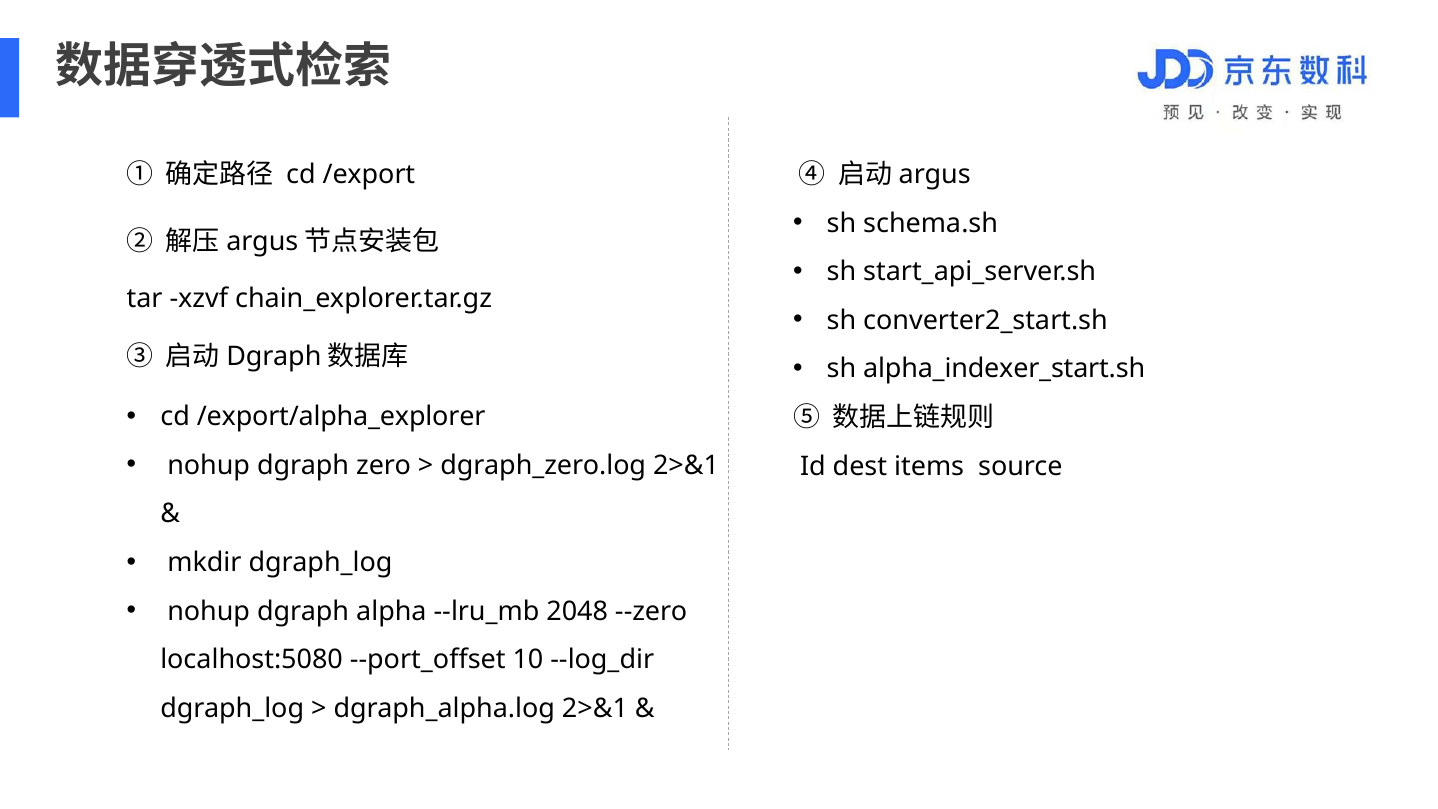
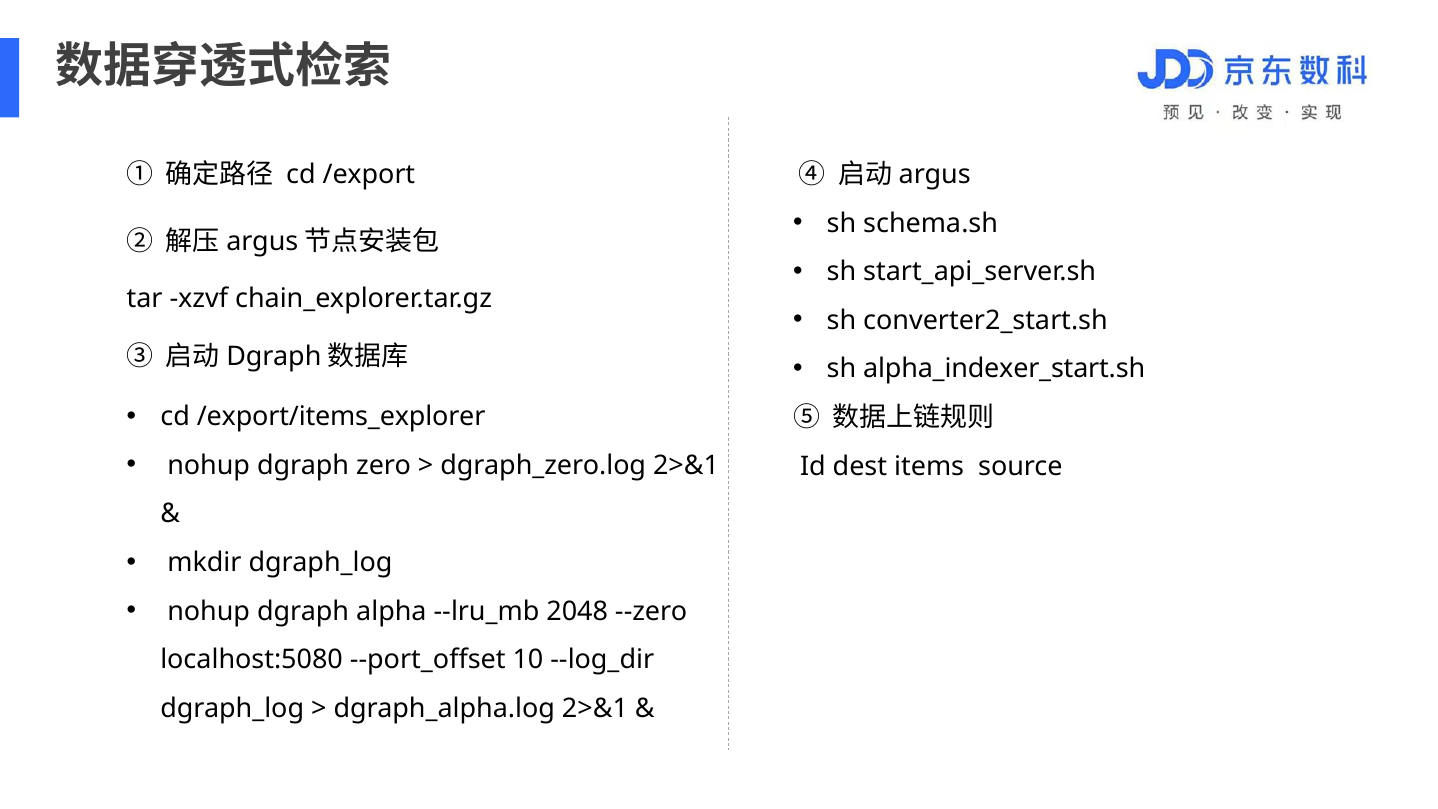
/export/alpha_explorer: /export/alpha_explorer -> /export/items_explorer (341, 417)
